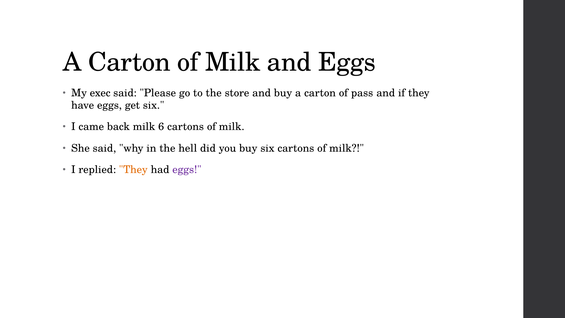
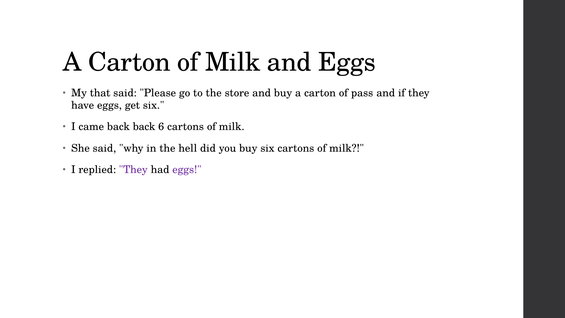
exec: exec -> that (100, 93)
back milk: milk -> back (144, 127)
They colour: orange -> purple (133, 170)
